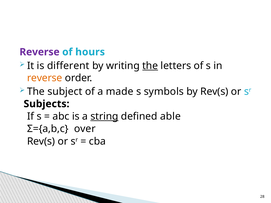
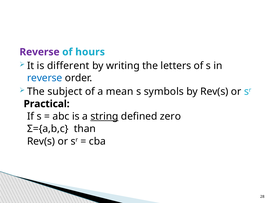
the underline: present -> none (150, 66)
reverse colour: orange -> blue (45, 78)
made: made -> mean (120, 92)
Subjects: Subjects -> Practical (47, 104)
able: able -> zero (170, 117)
over: over -> than (85, 129)
